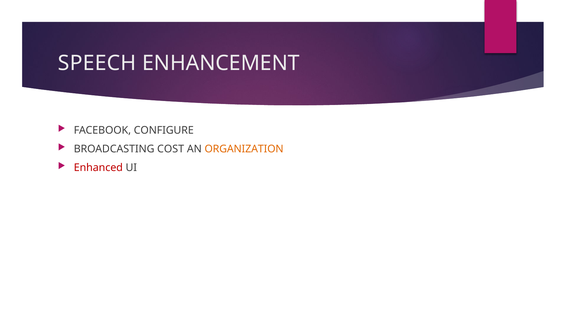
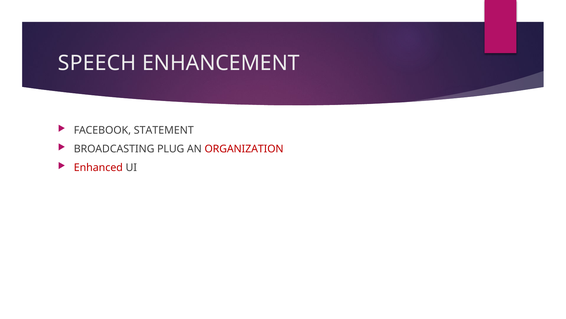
CONFIGURE: CONFIGURE -> STATEMENT (164, 130)
COST: COST -> PLUG (171, 149)
ORGANIZATION colour: orange -> red (244, 149)
